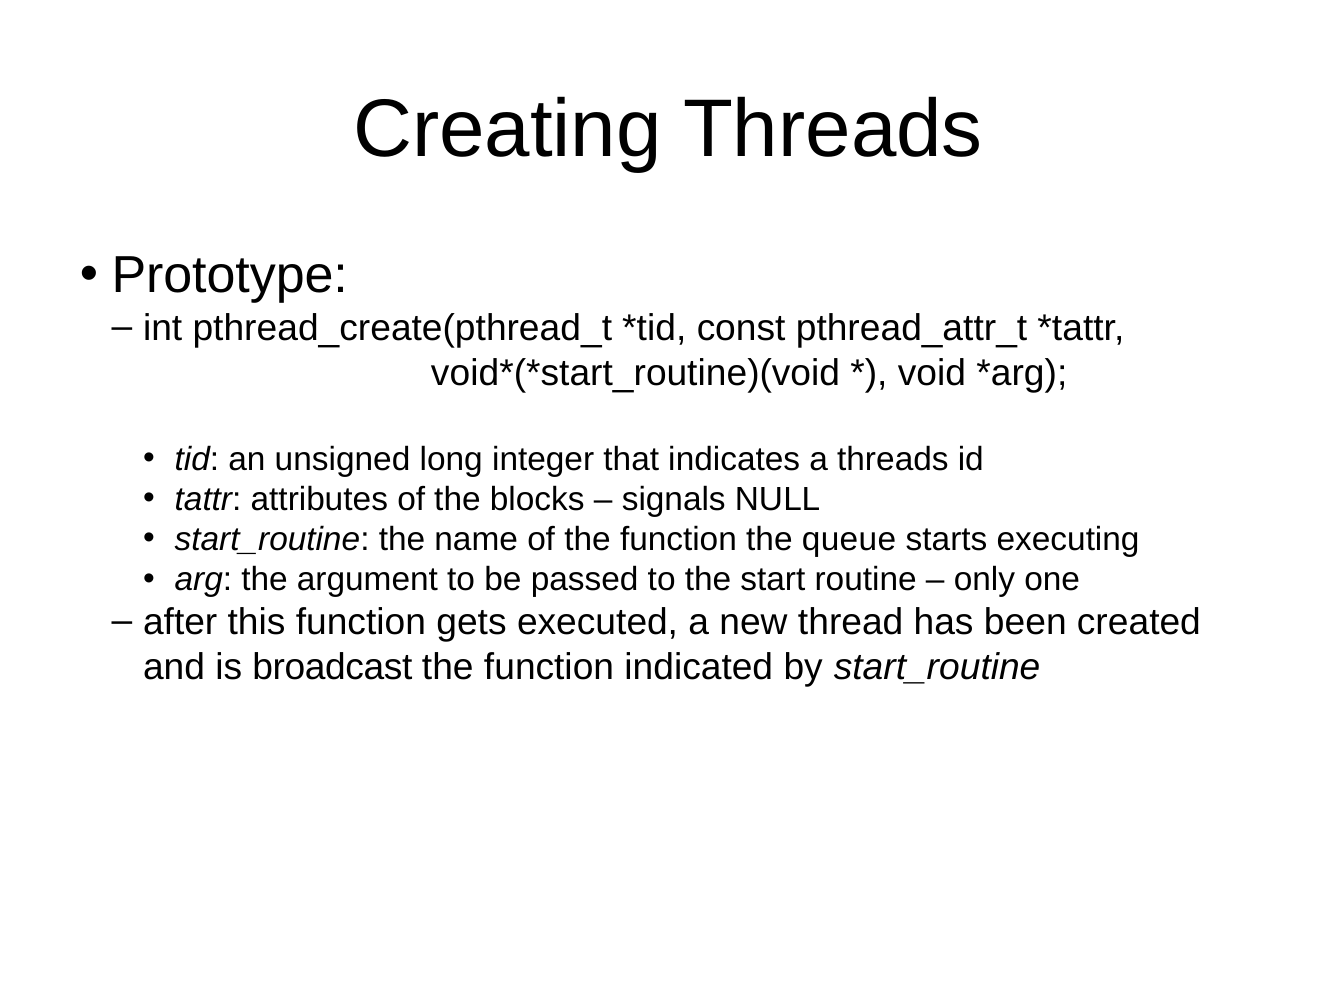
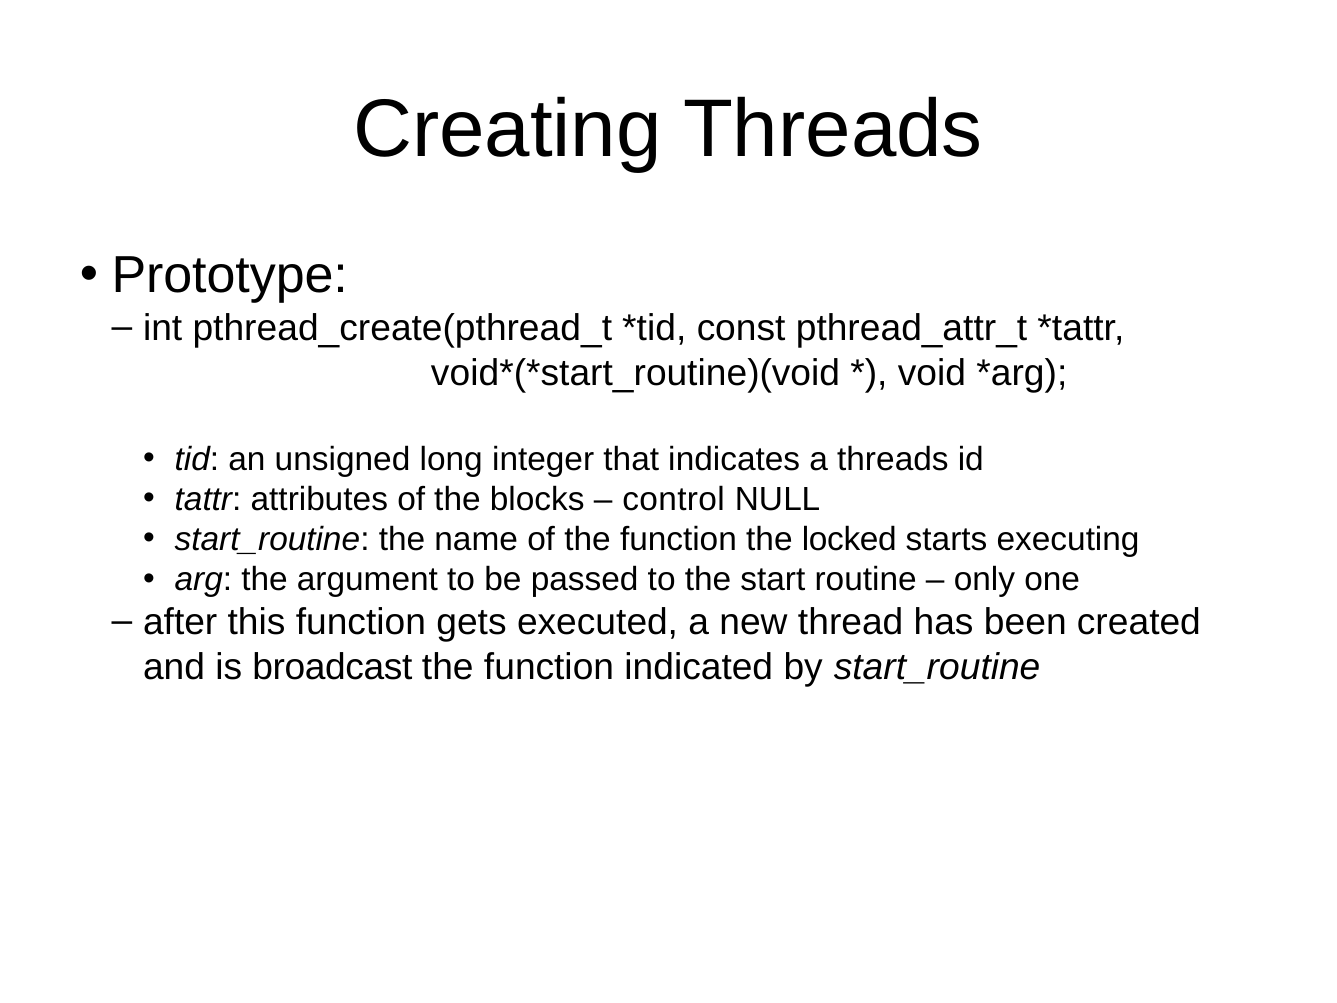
signals: signals -> control (674, 499)
queue: queue -> locked (849, 540)
